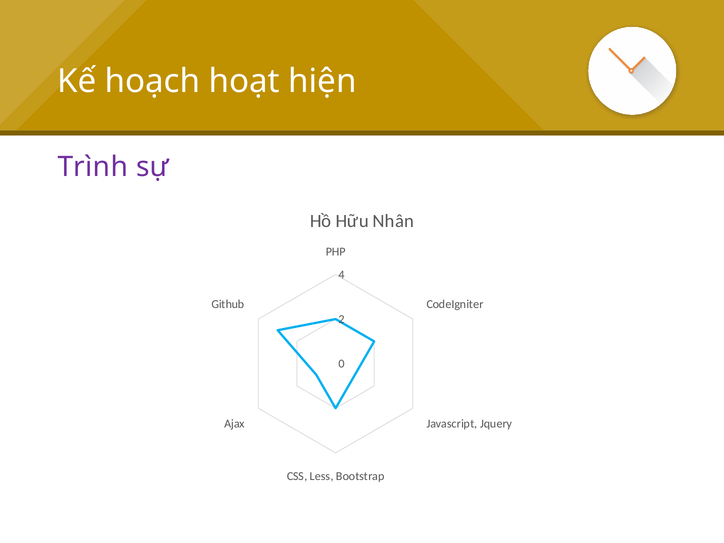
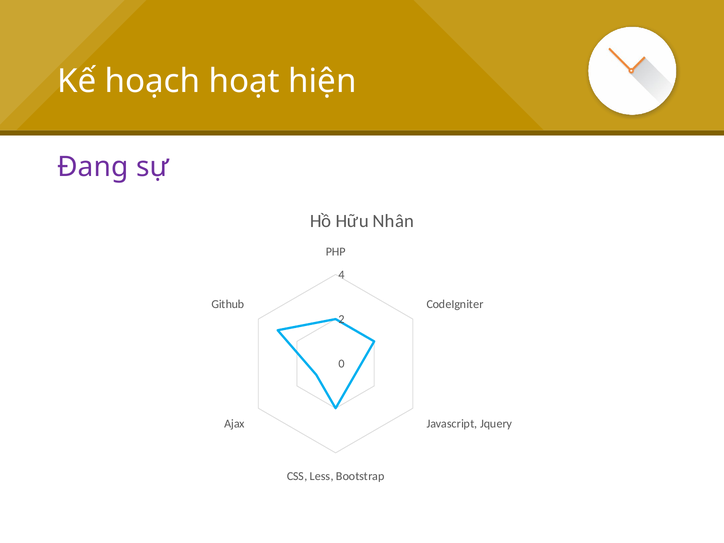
Trình: Trình -> Đang (93, 167)
